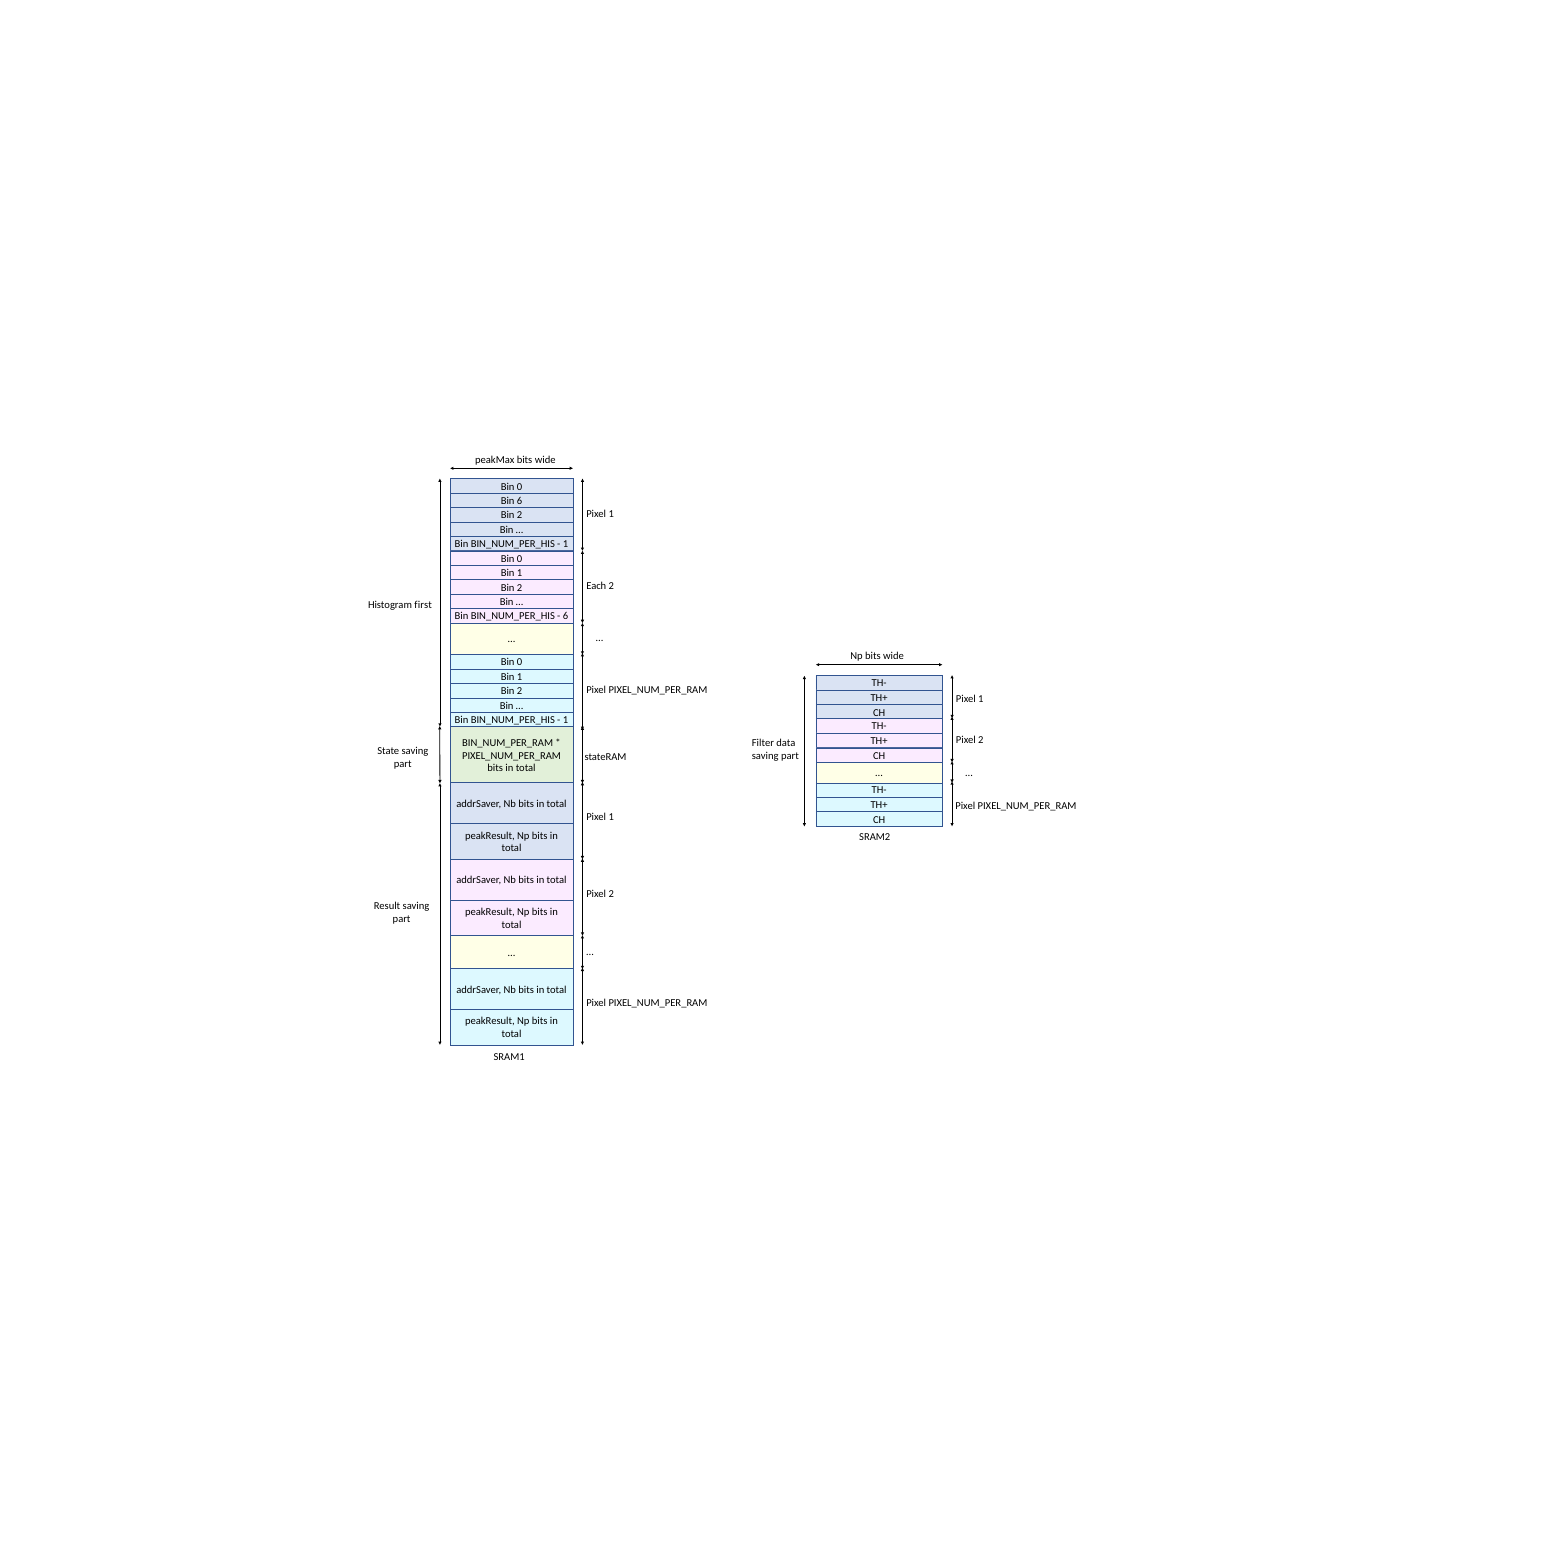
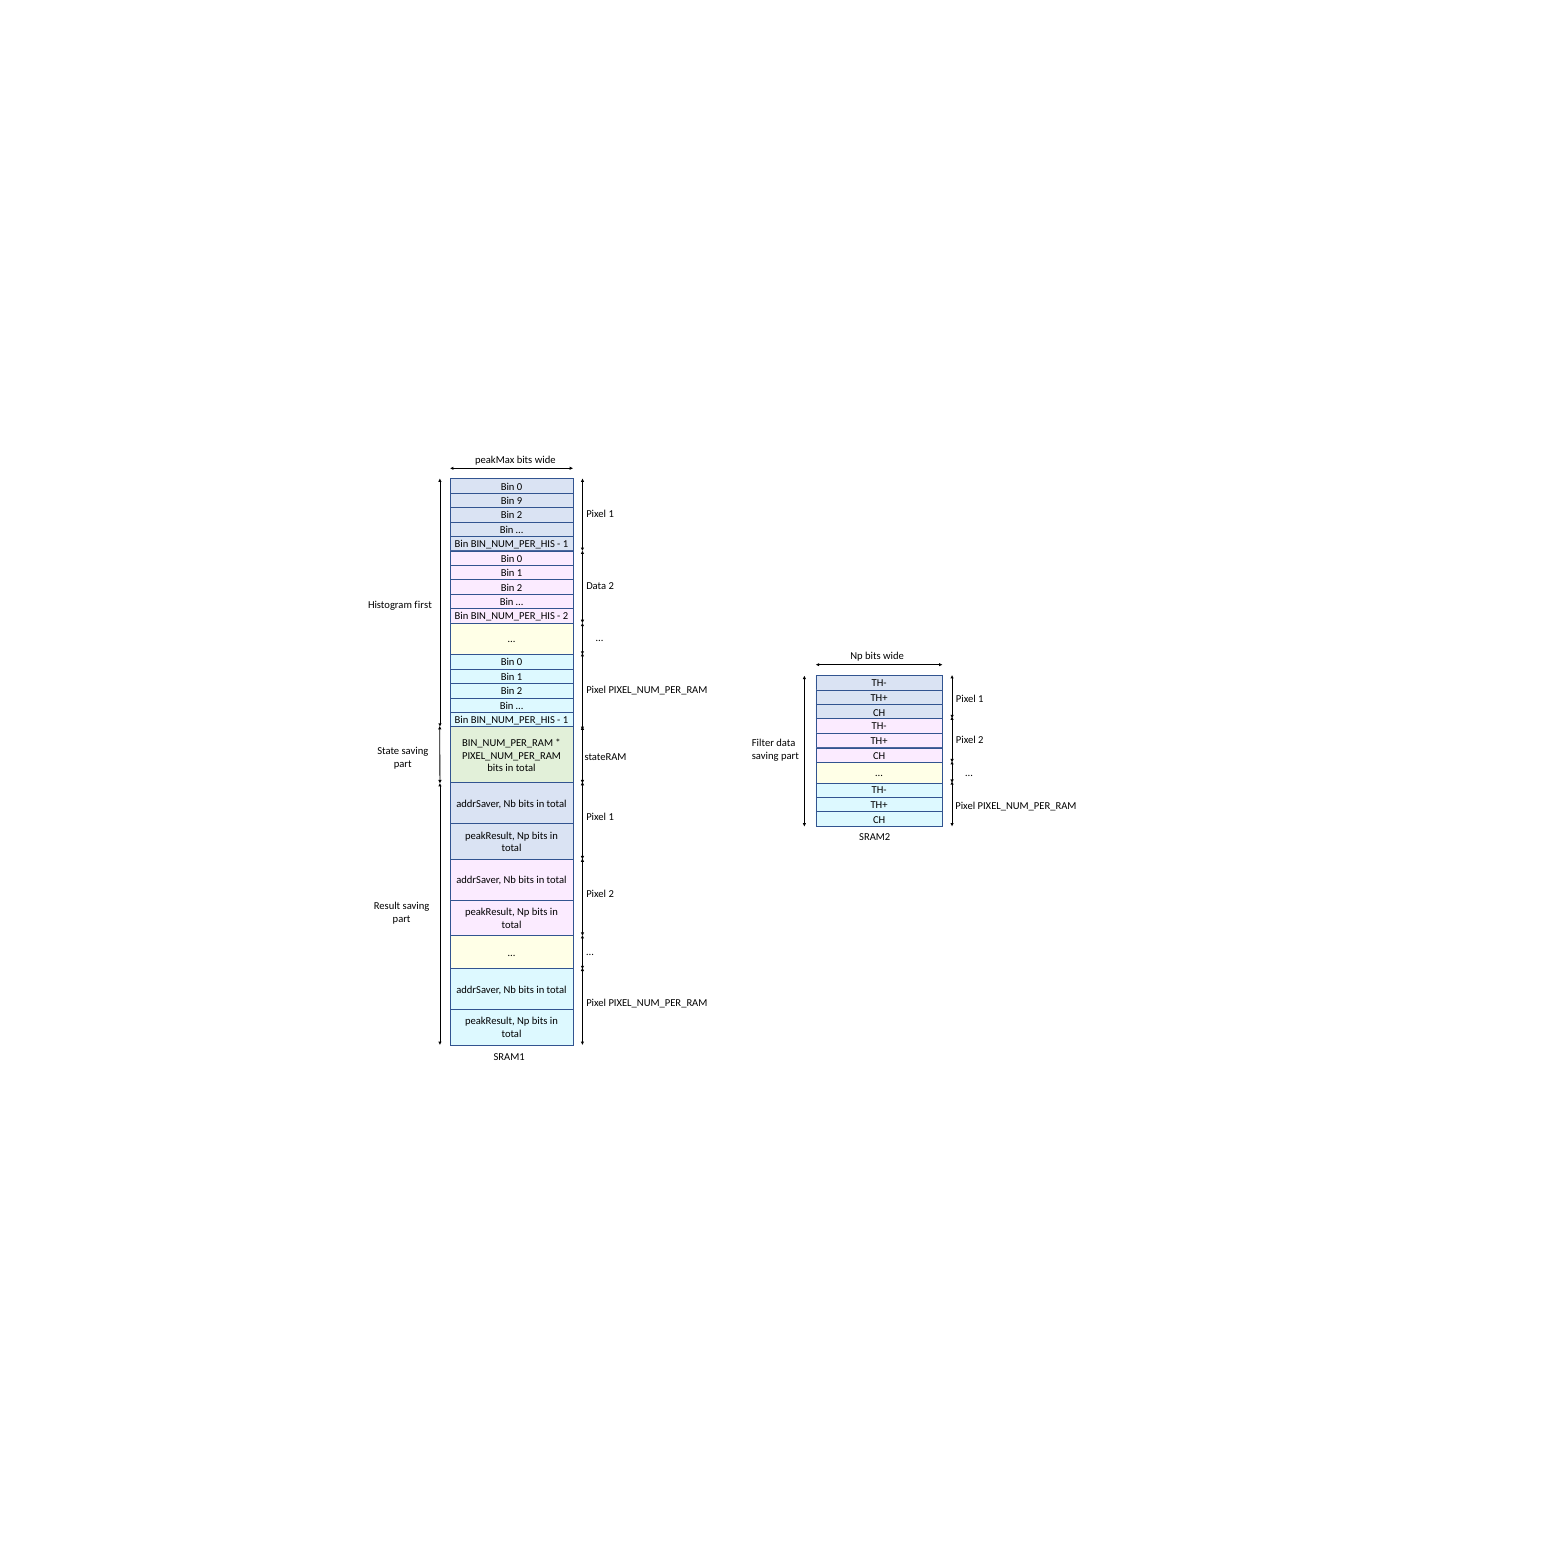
Bin 6: 6 -> 9 (520, 501)
Each: Each -> Data (596, 586)
6: 6 -> 2 (566, 616)
